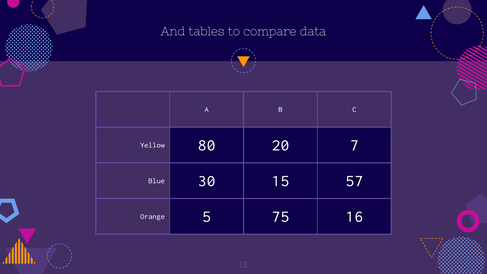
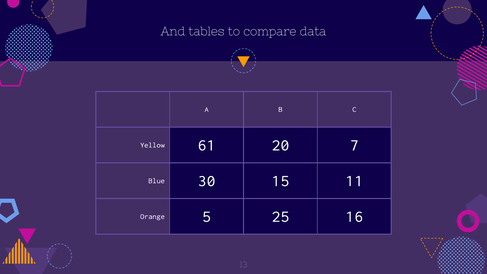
80: 80 -> 61 (207, 145)
57: 57 -> 11 (354, 181)
75: 75 -> 25 (280, 216)
